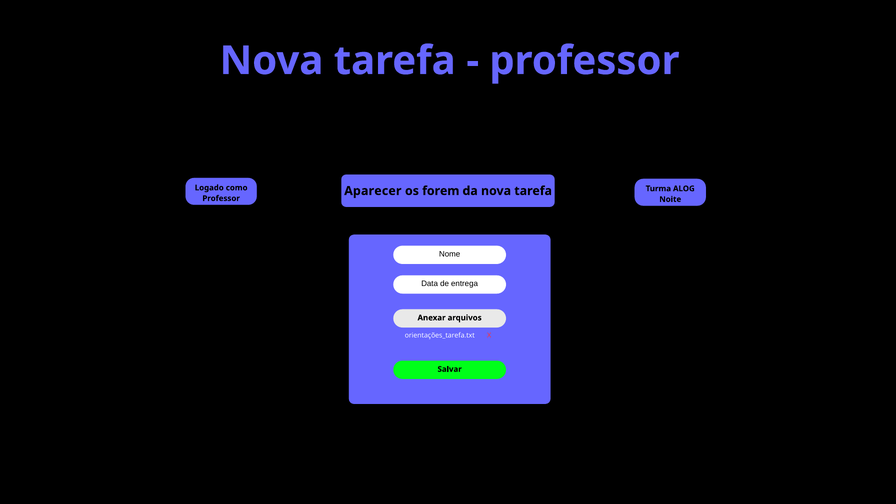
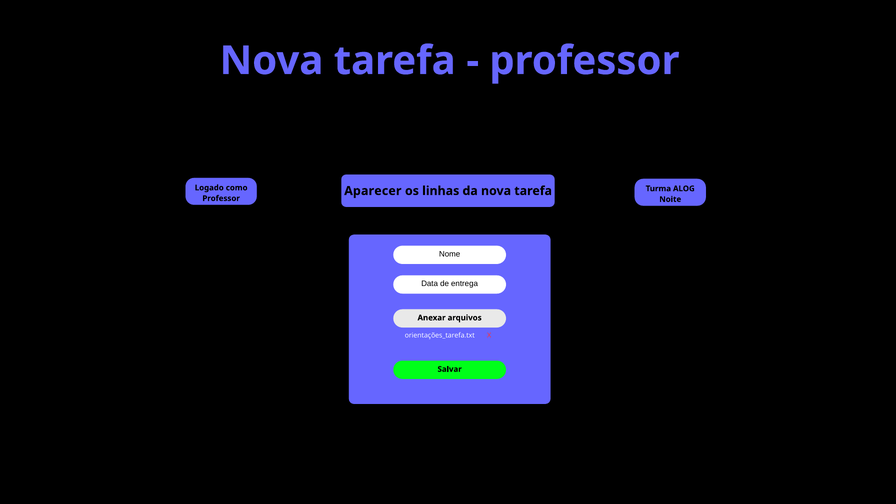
forem: forem -> linhas (441, 191)
